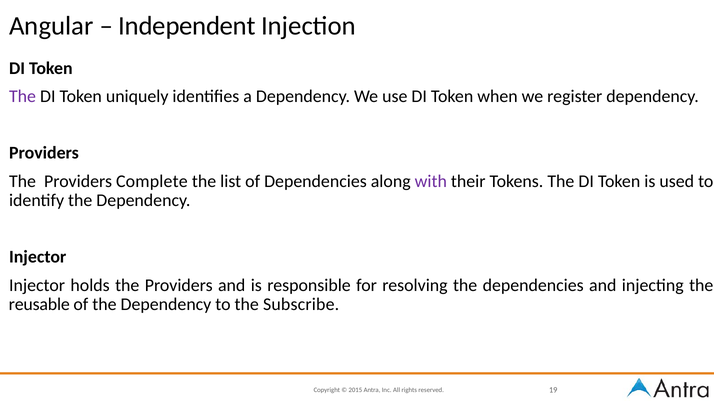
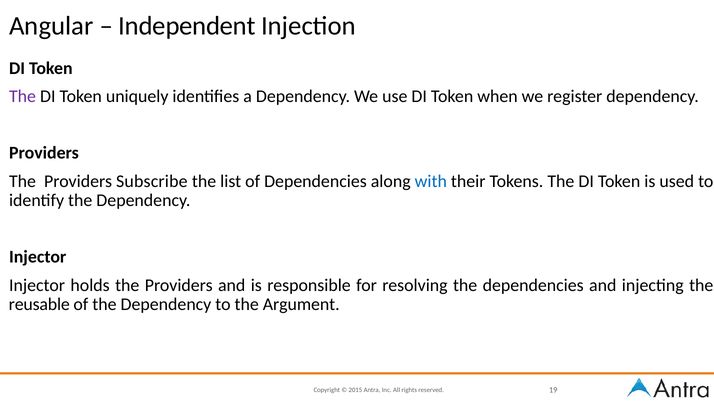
Complete: Complete -> Subscribe (152, 181)
with colour: purple -> blue (431, 181)
Subscribe: Subscribe -> Argument (301, 304)
